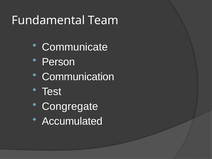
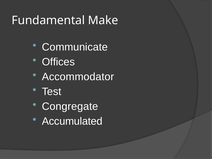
Team: Team -> Make (103, 20)
Person: Person -> Offices (58, 62)
Communication: Communication -> Accommodator (78, 77)
